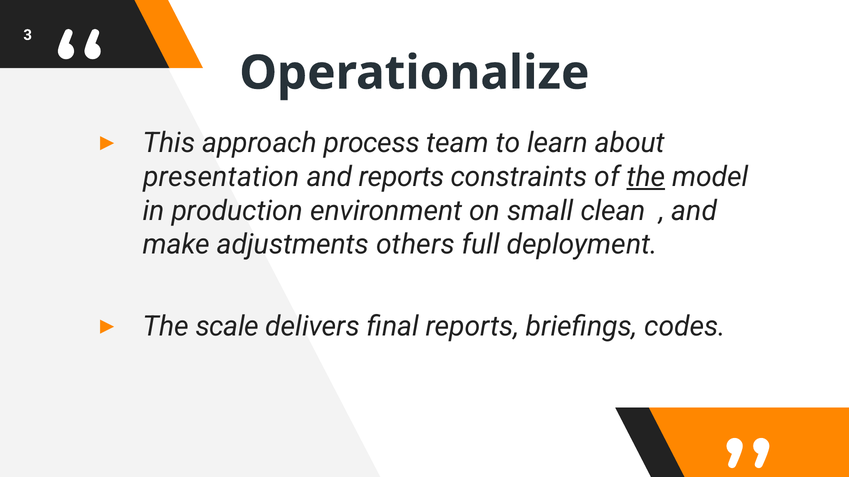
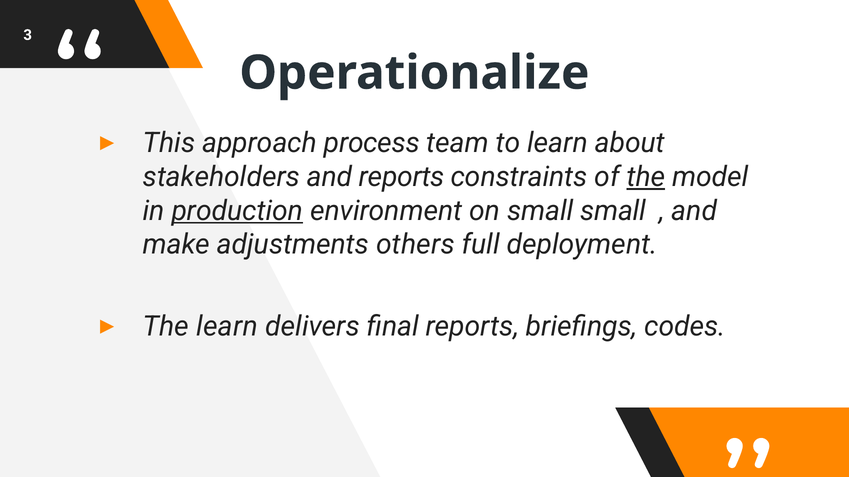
presentation: presentation -> stakeholders (221, 177)
production underline: none -> present (237, 211)
small clean: clean -> small (613, 211)
The scale: scale -> learn (227, 327)
